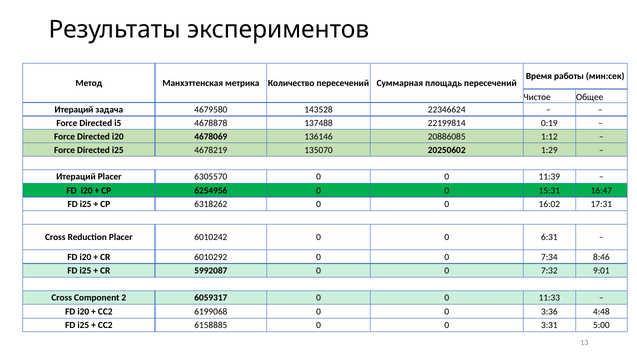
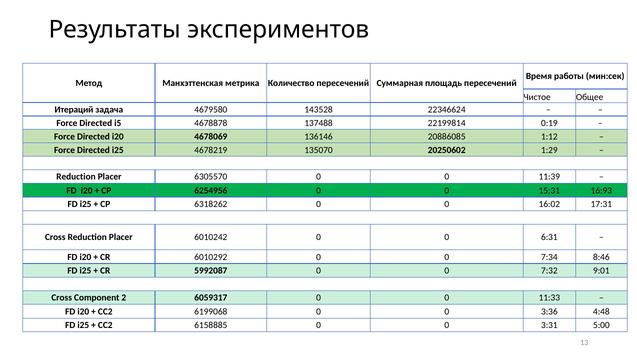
Итераций: Итераций -> Reduction (76, 177)
16:47: 16:47 -> 16:93 (601, 190)
